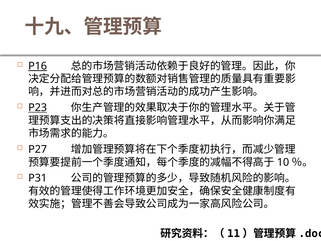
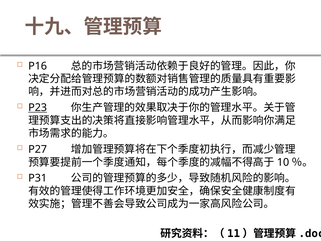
P16 underline: present -> none (38, 66)
